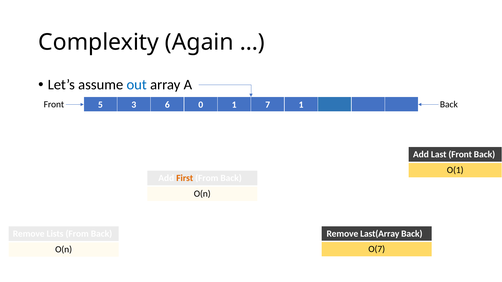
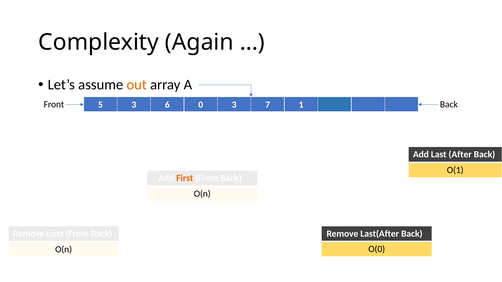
out colour: blue -> orange (137, 85)
0 1: 1 -> 3 (234, 105)
Last Front: Front -> After (460, 155)
Last(Array: Last(Array -> Last(After (380, 234)
O(7: O(7 -> O(0 (377, 250)
